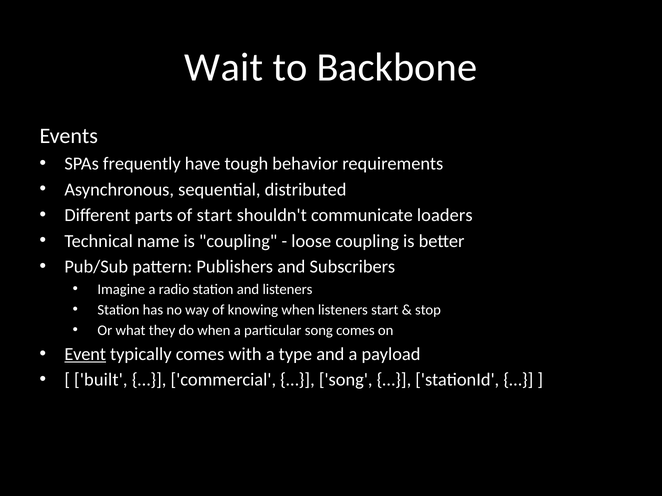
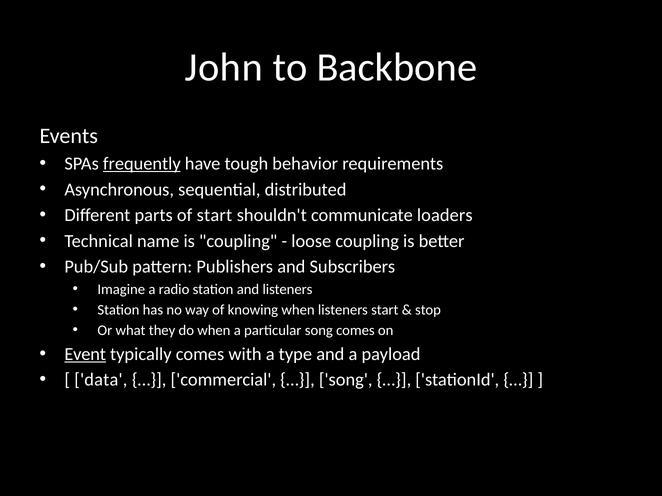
Wait: Wait -> John (224, 68)
frequently underline: none -> present (142, 164)
built: built -> data (101, 380)
